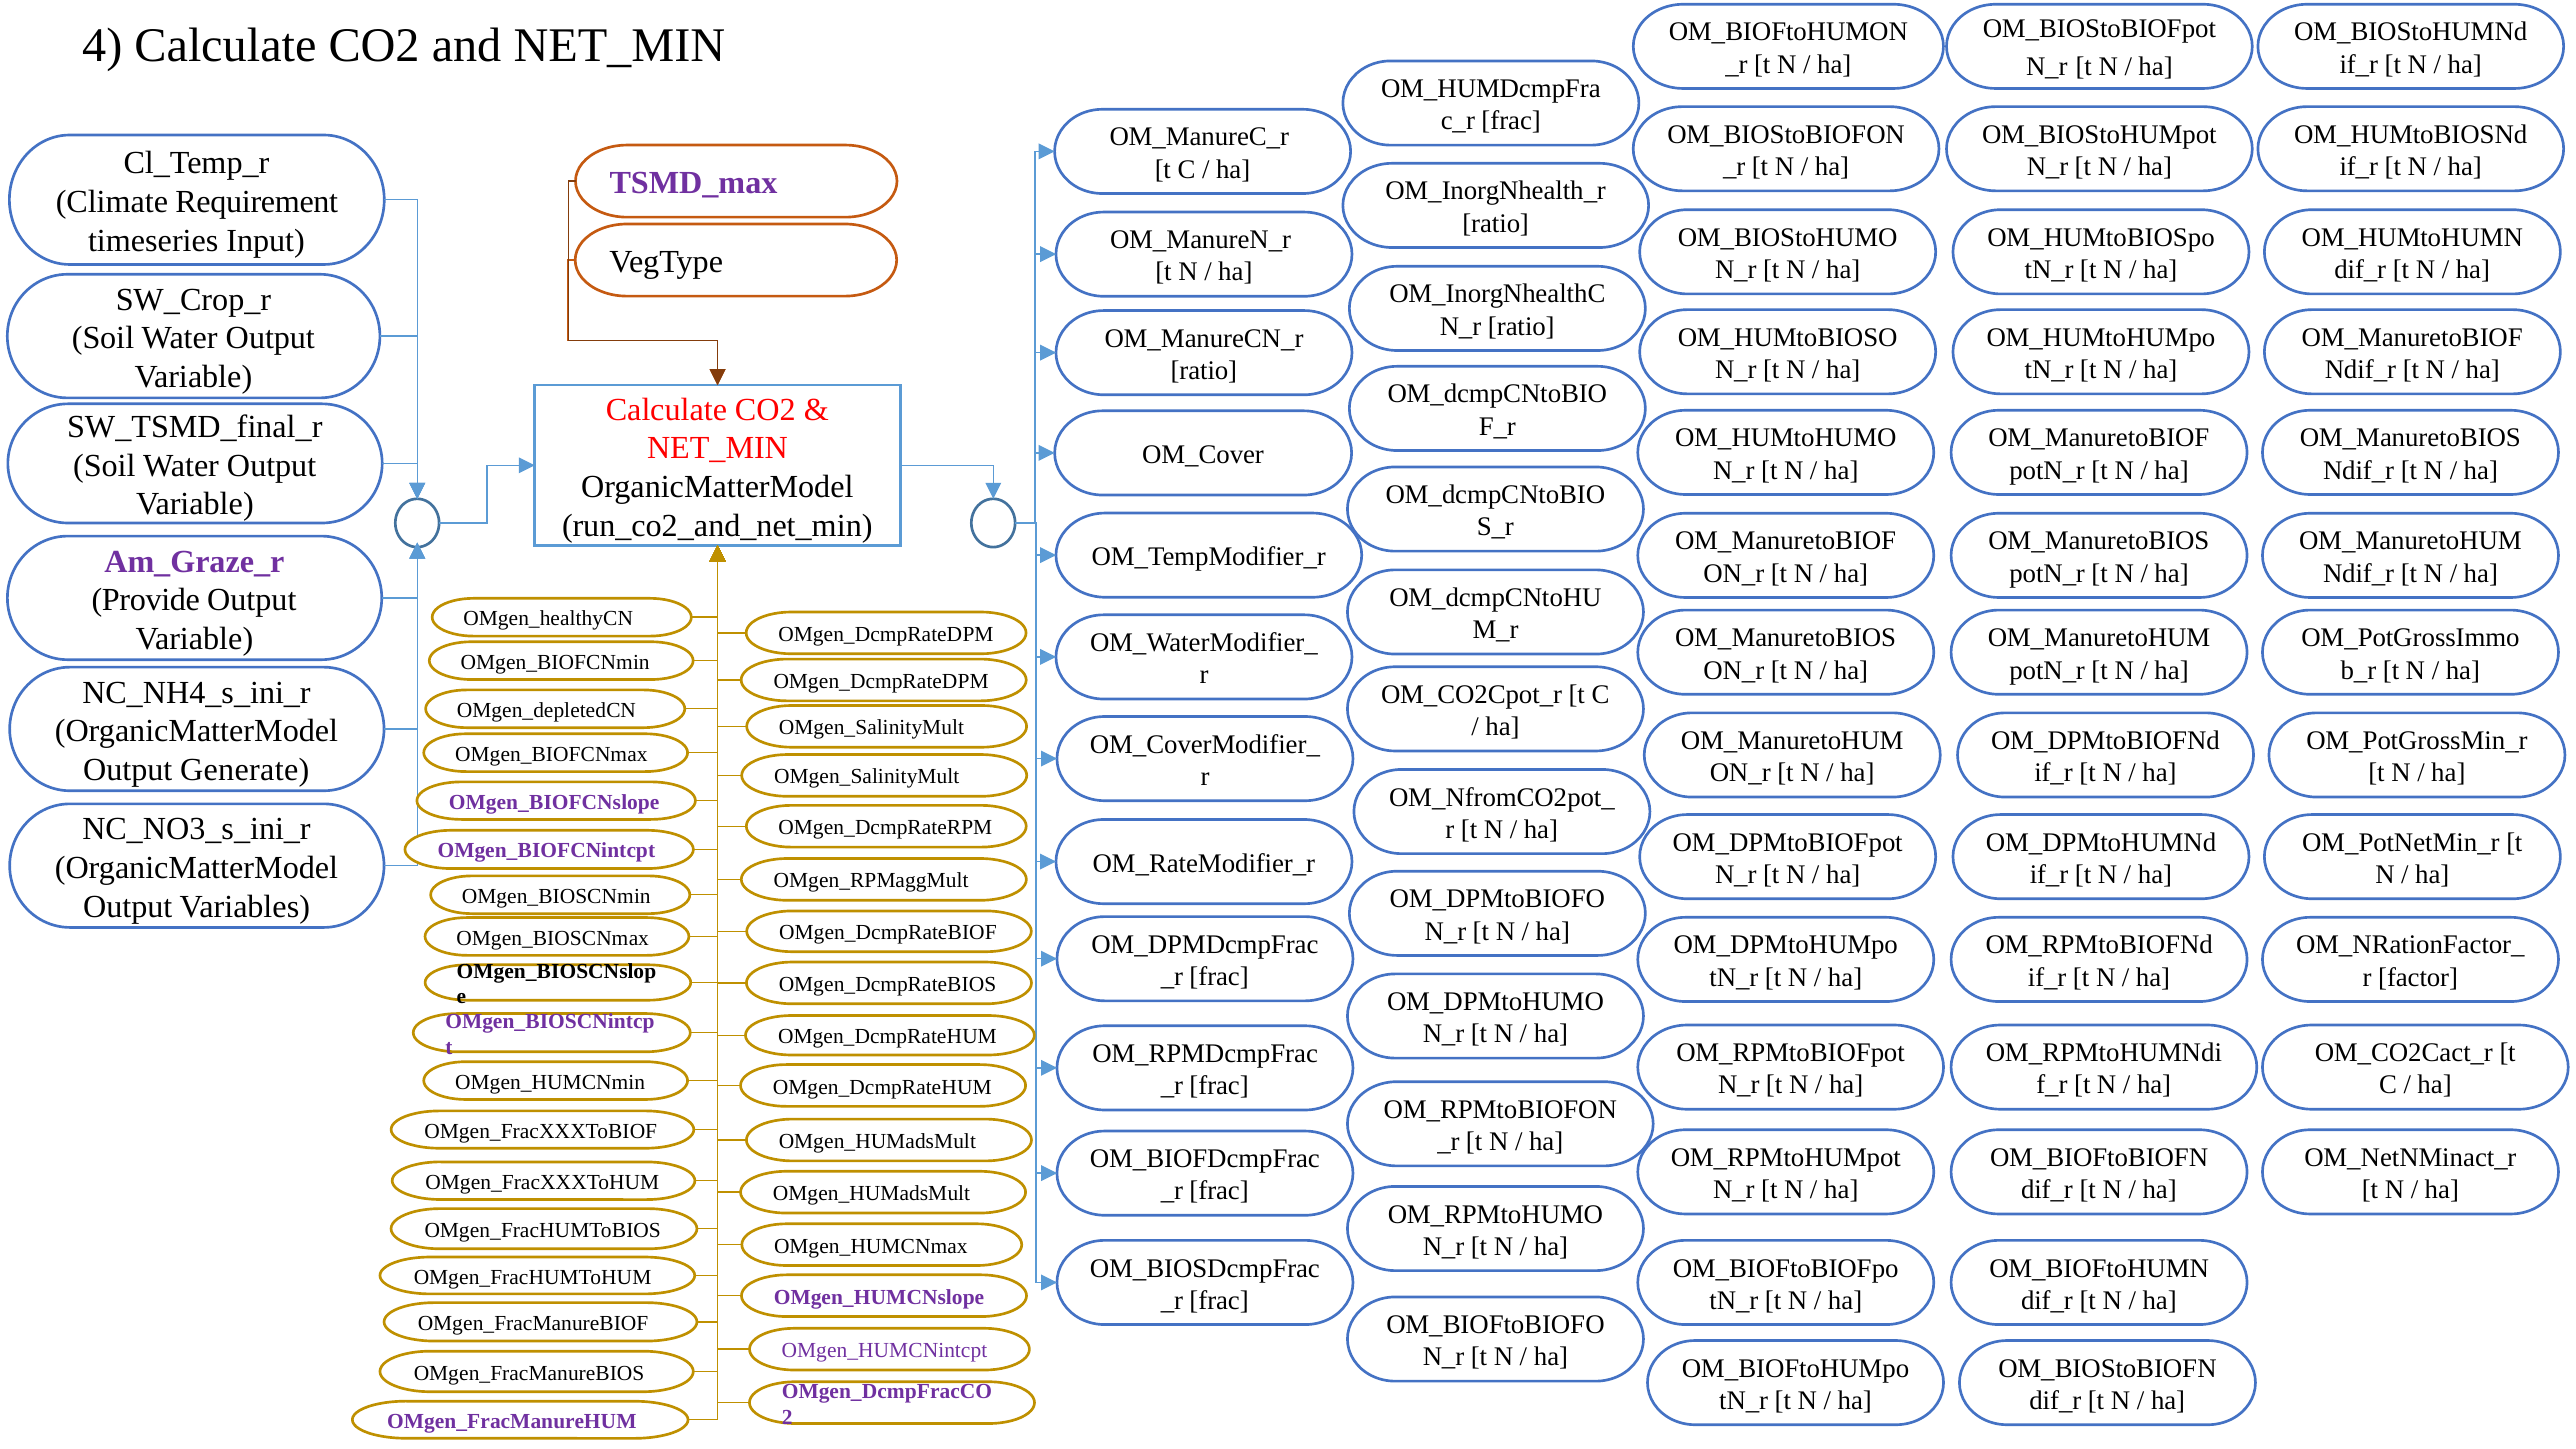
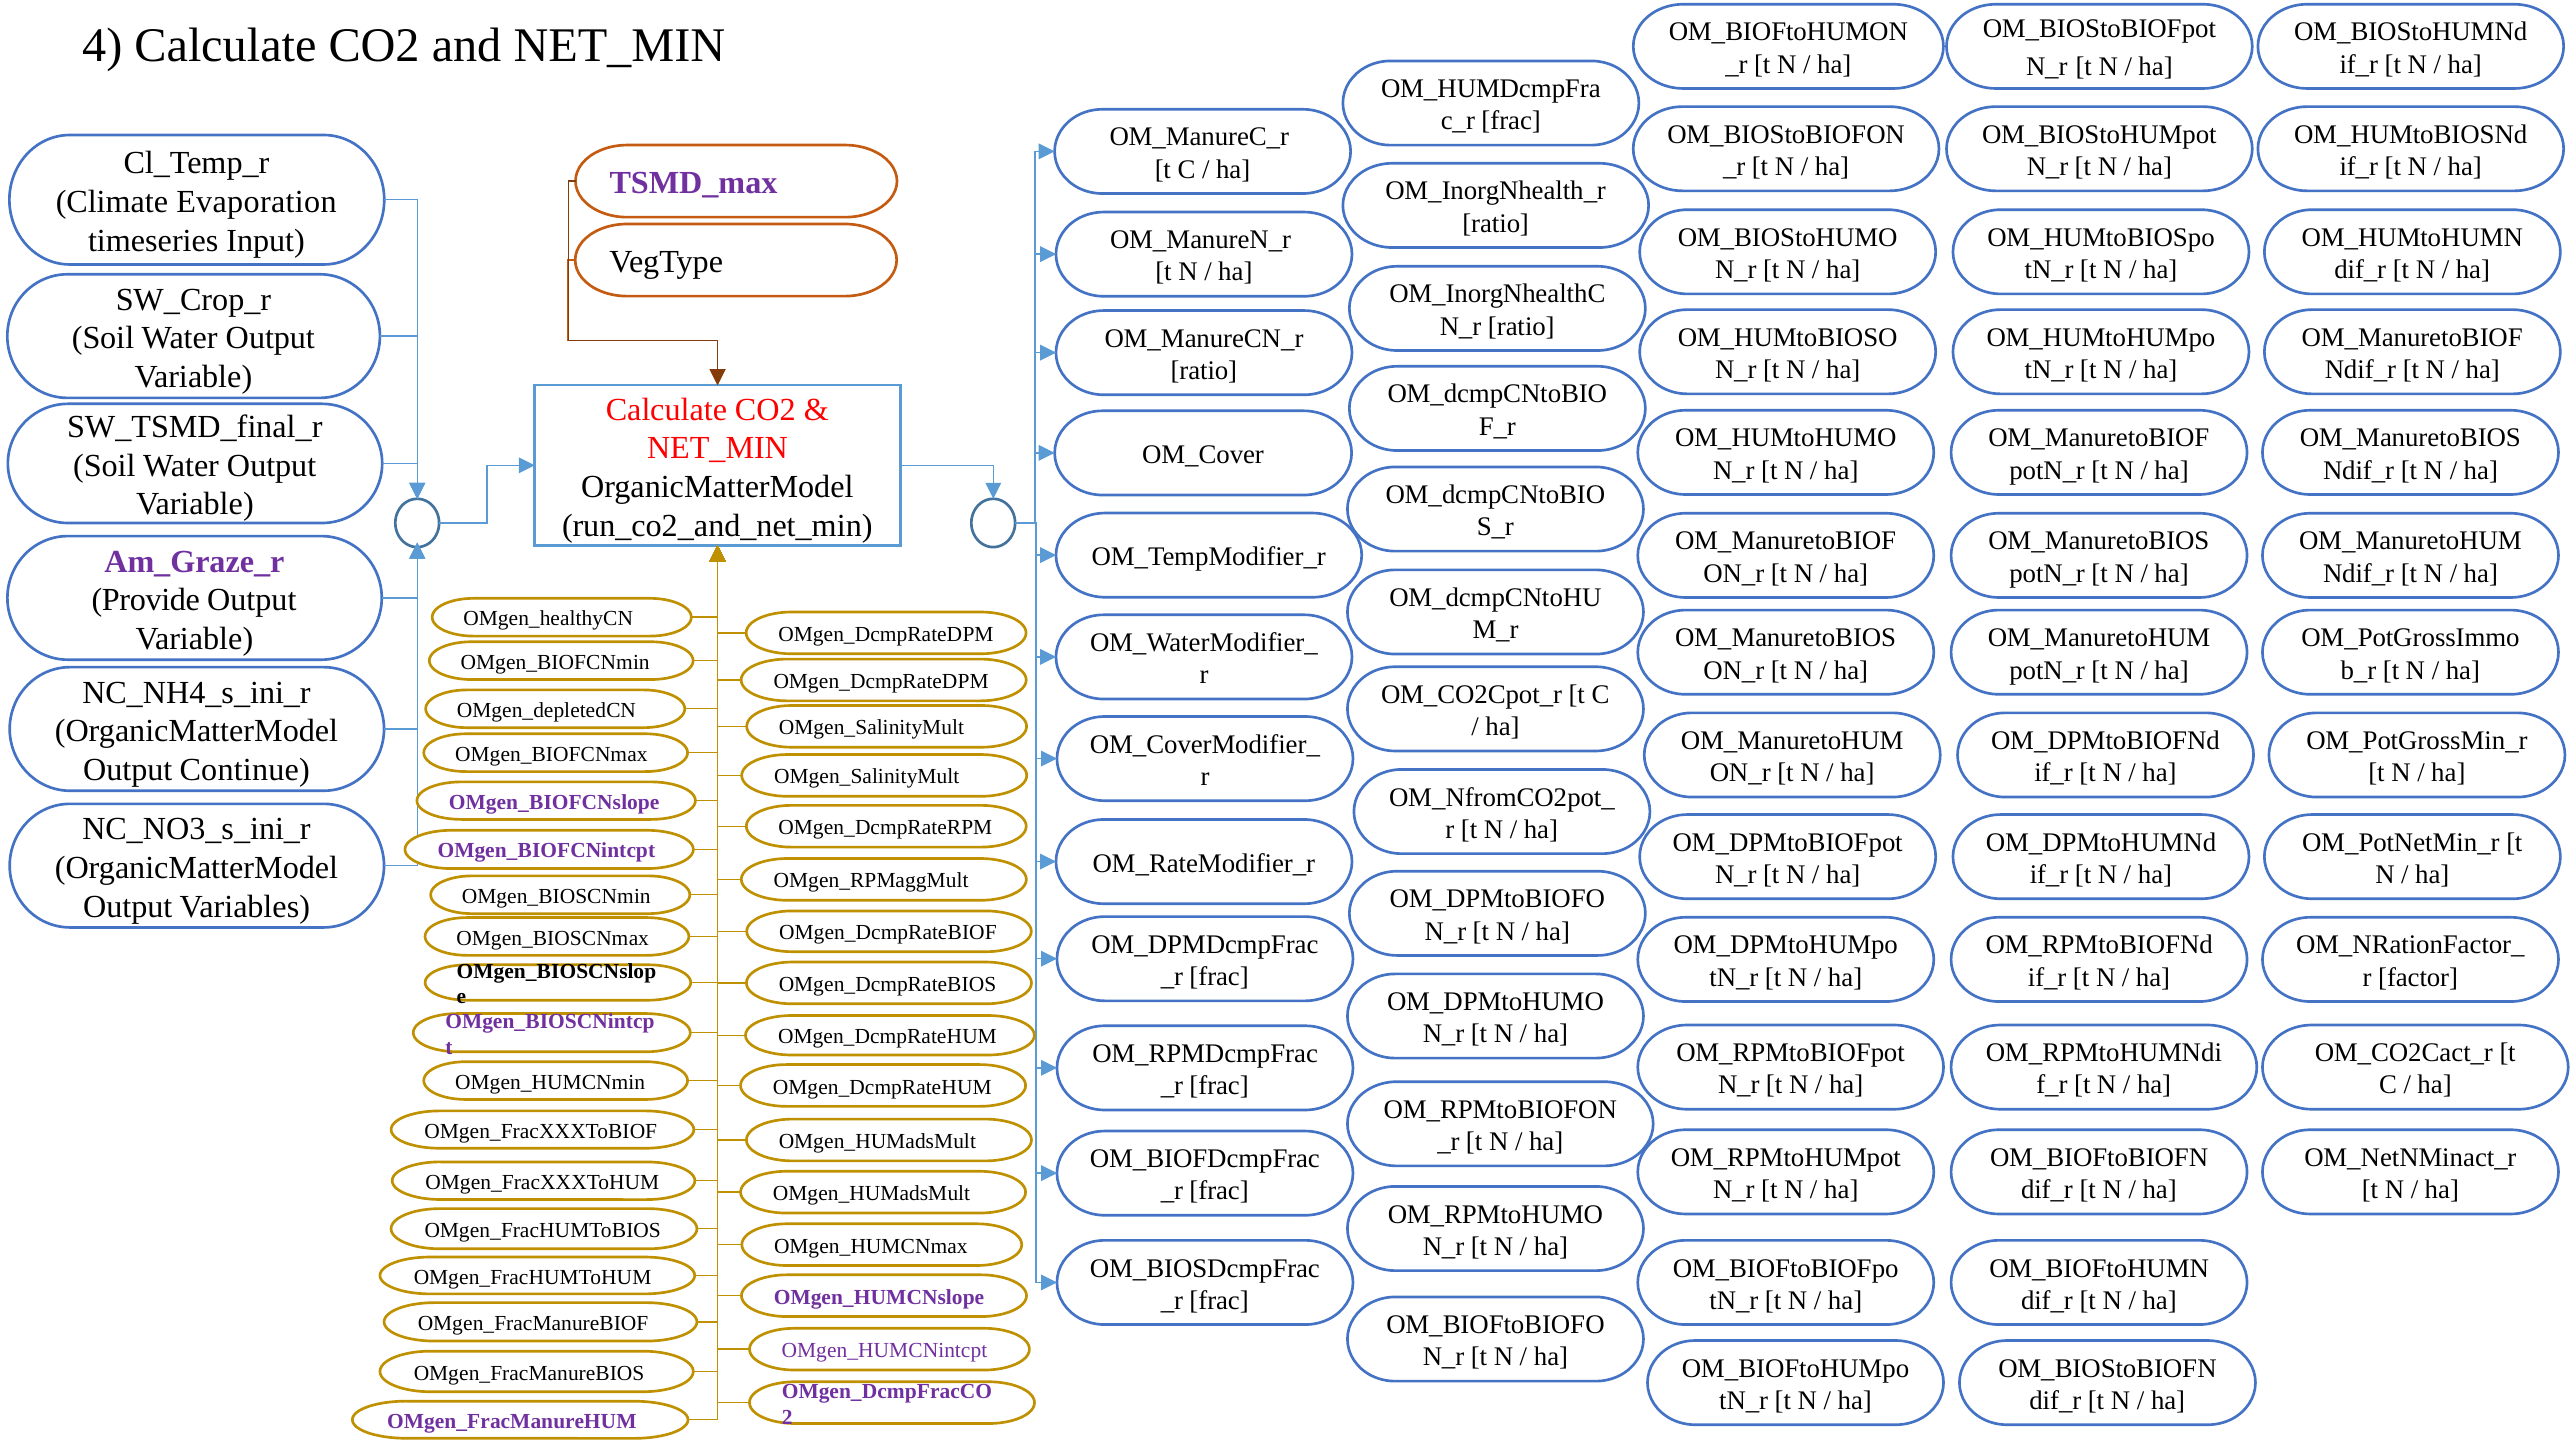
Requirement: Requirement -> Evaporation (256, 202)
Generate: Generate -> Continue (245, 770)
